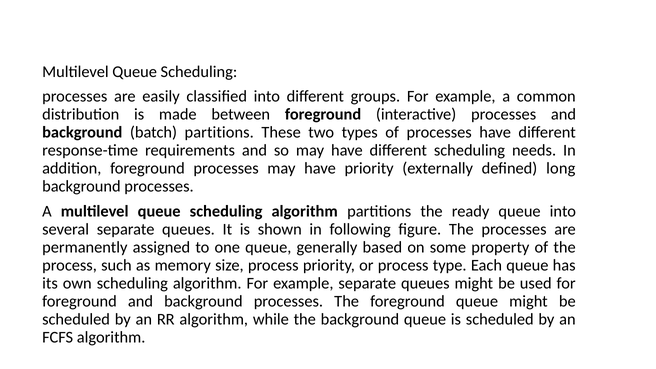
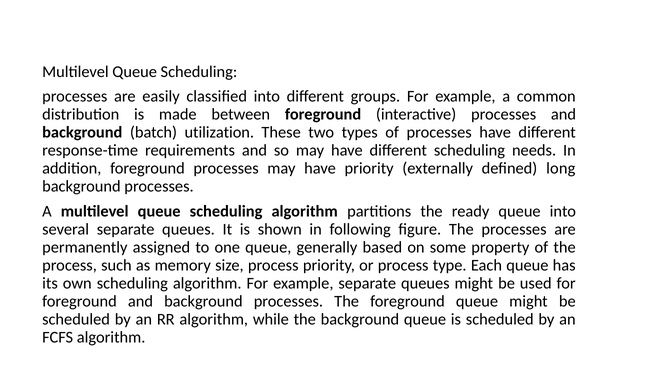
batch partitions: partitions -> utilization (219, 133)
